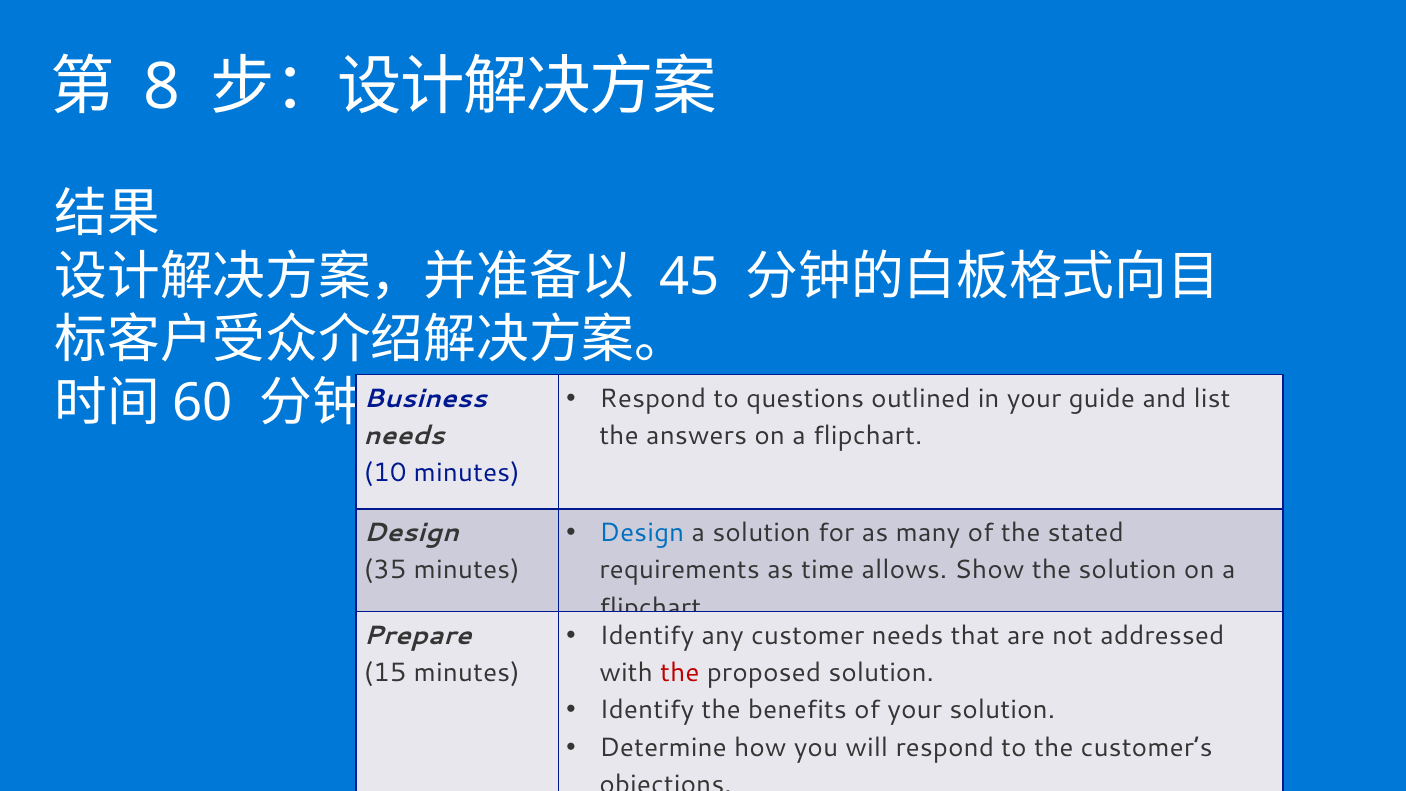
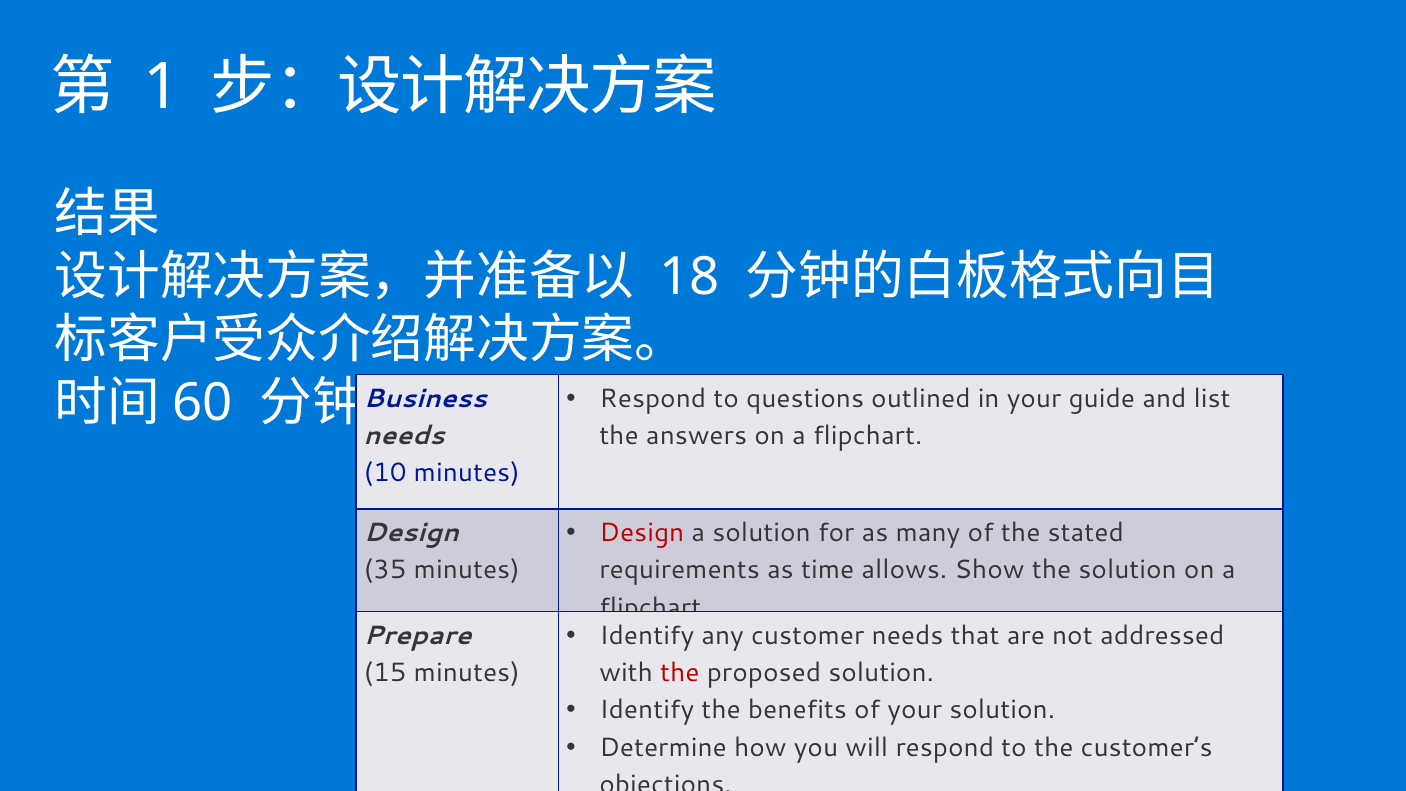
8: 8 -> 1 (162, 87)
45: 45 -> 18 (689, 277)
Design colour: blue -> red (642, 533)
